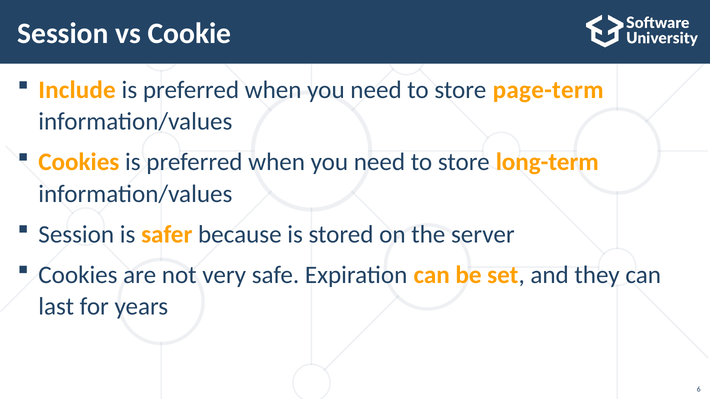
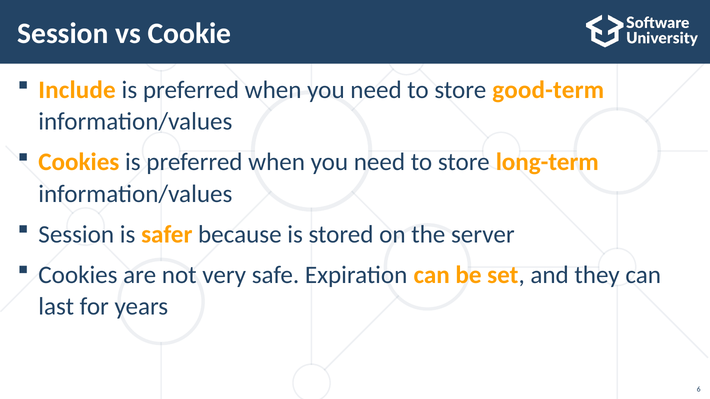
page-term: page-term -> good-term (548, 90)
